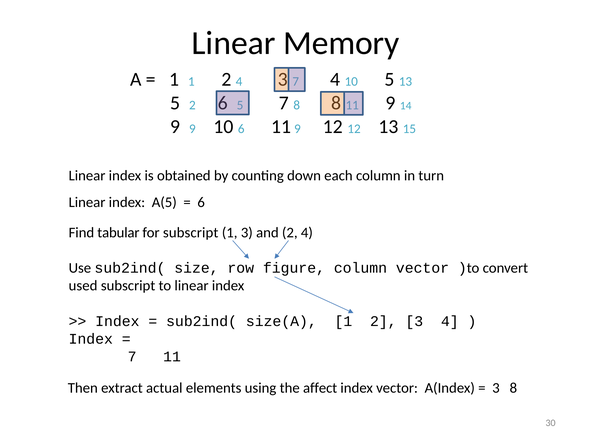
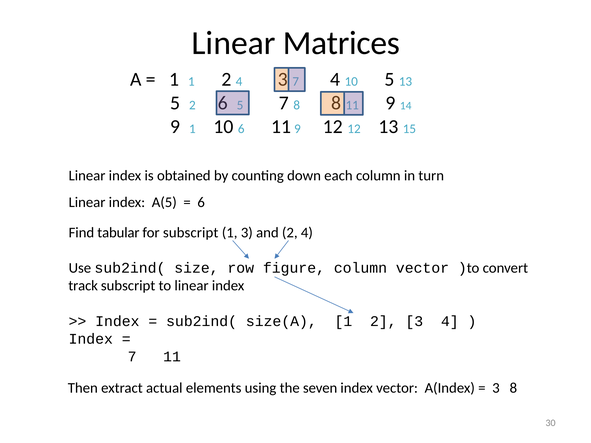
Memory: Memory -> Matrices (341, 43)
9 9: 9 -> 1 (192, 129)
used: used -> track (83, 286)
affect: affect -> seven (320, 388)
